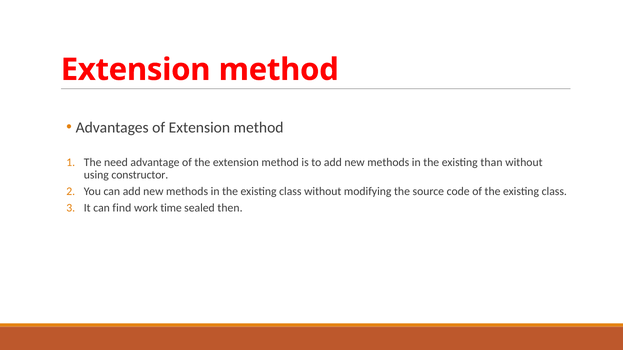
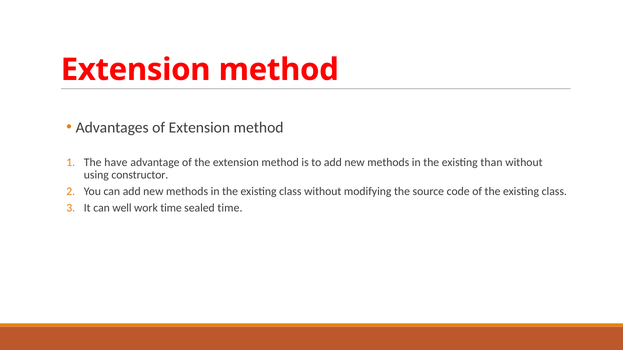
need: need -> have (116, 163)
find: find -> well (122, 208)
sealed then: then -> time (230, 208)
